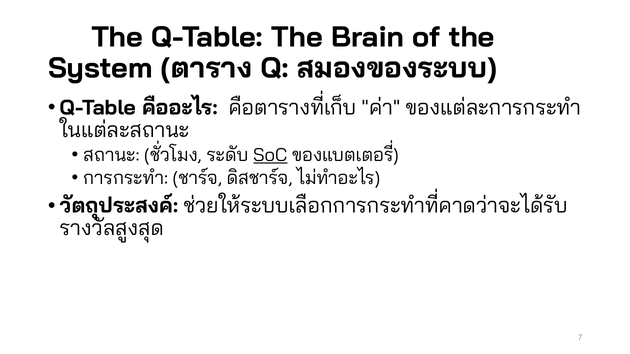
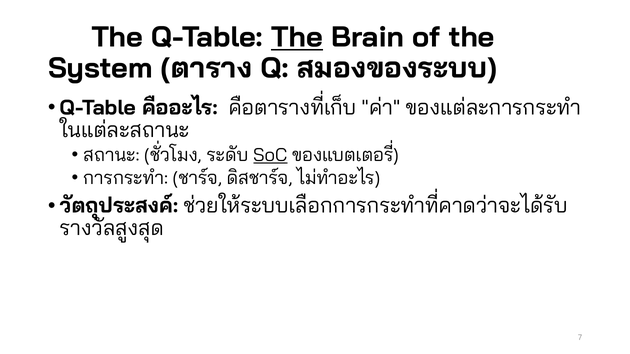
The underline: none -> present (297, 37)
